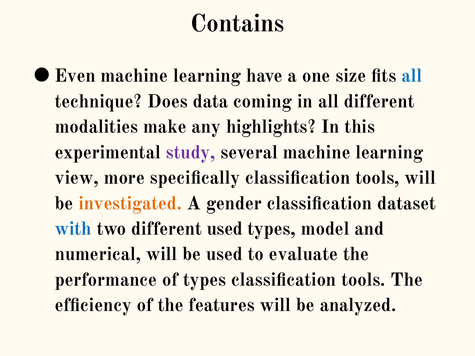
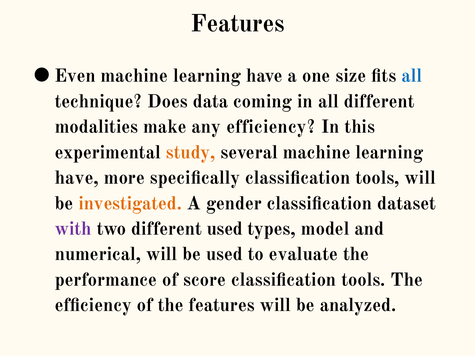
Contains: Contains -> Features (238, 24)
any highlights: highlights -> efficiency (271, 127)
study colour: purple -> orange (191, 152)
view: view -> have (77, 178)
with colour: blue -> purple (73, 229)
of types: types -> score (204, 280)
